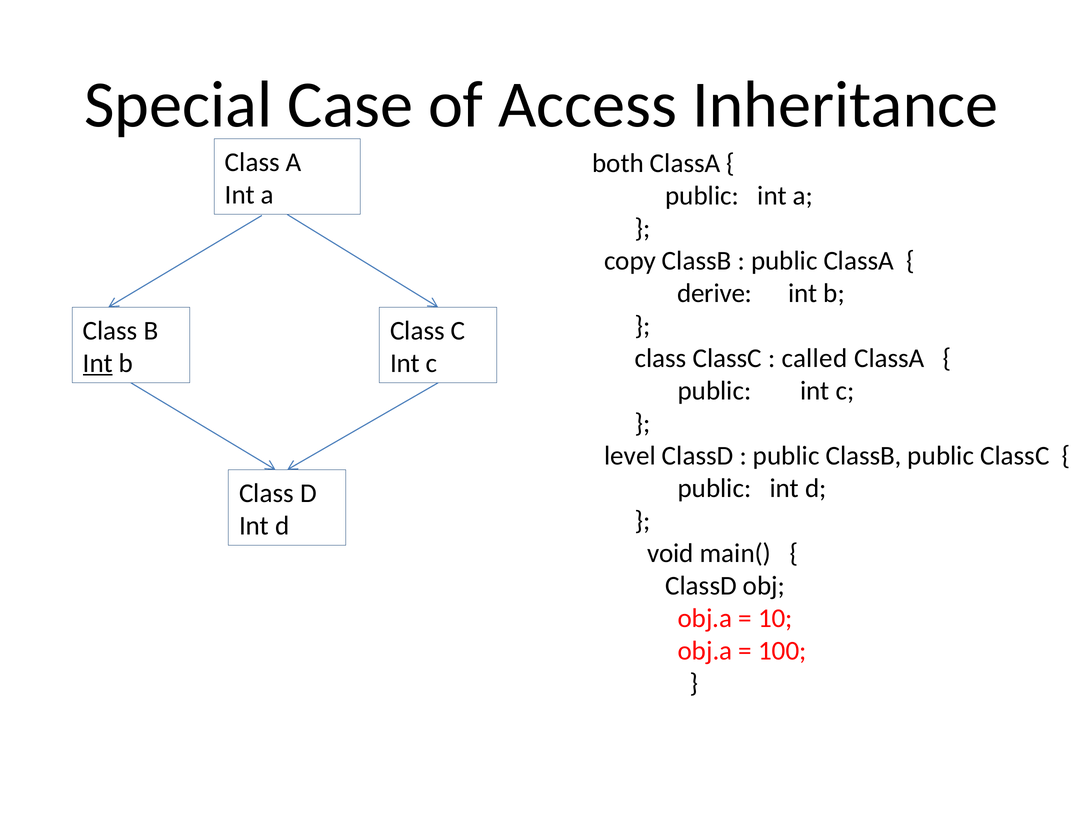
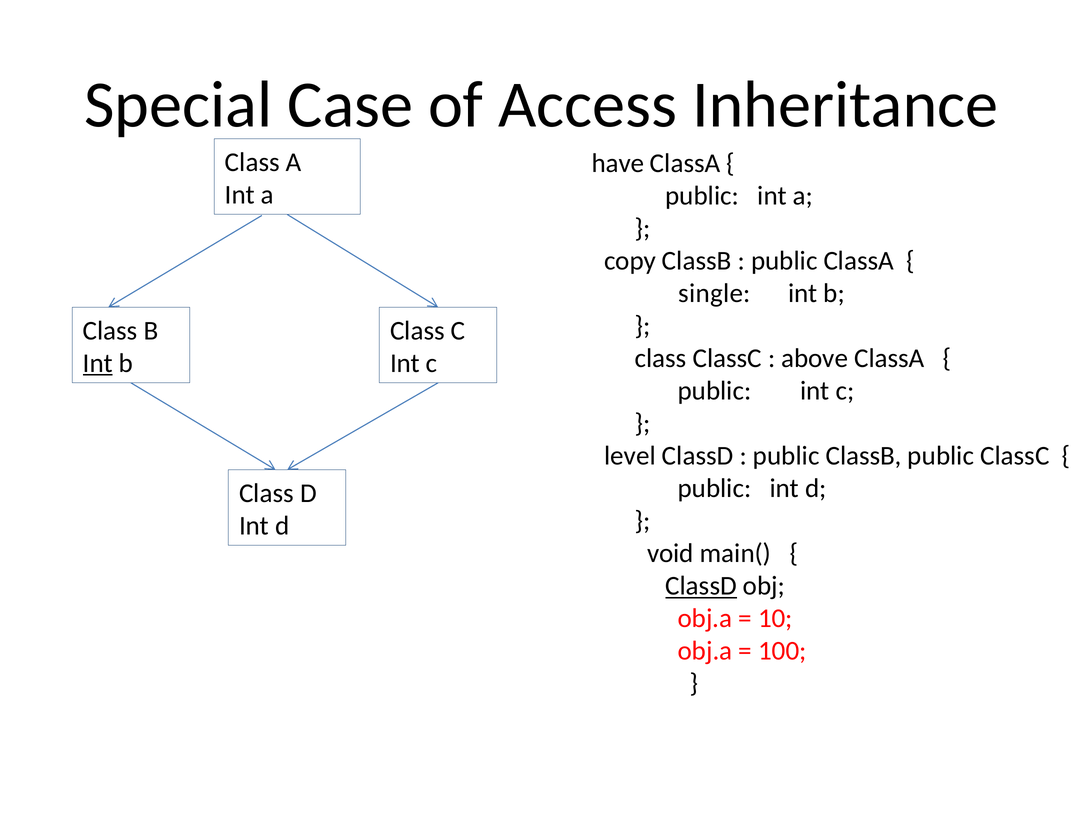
both: both -> have (618, 163)
derive: derive -> single (714, 293)
called: called -> above (815, 358)
ClassD underline: none -> present (701, 586)
